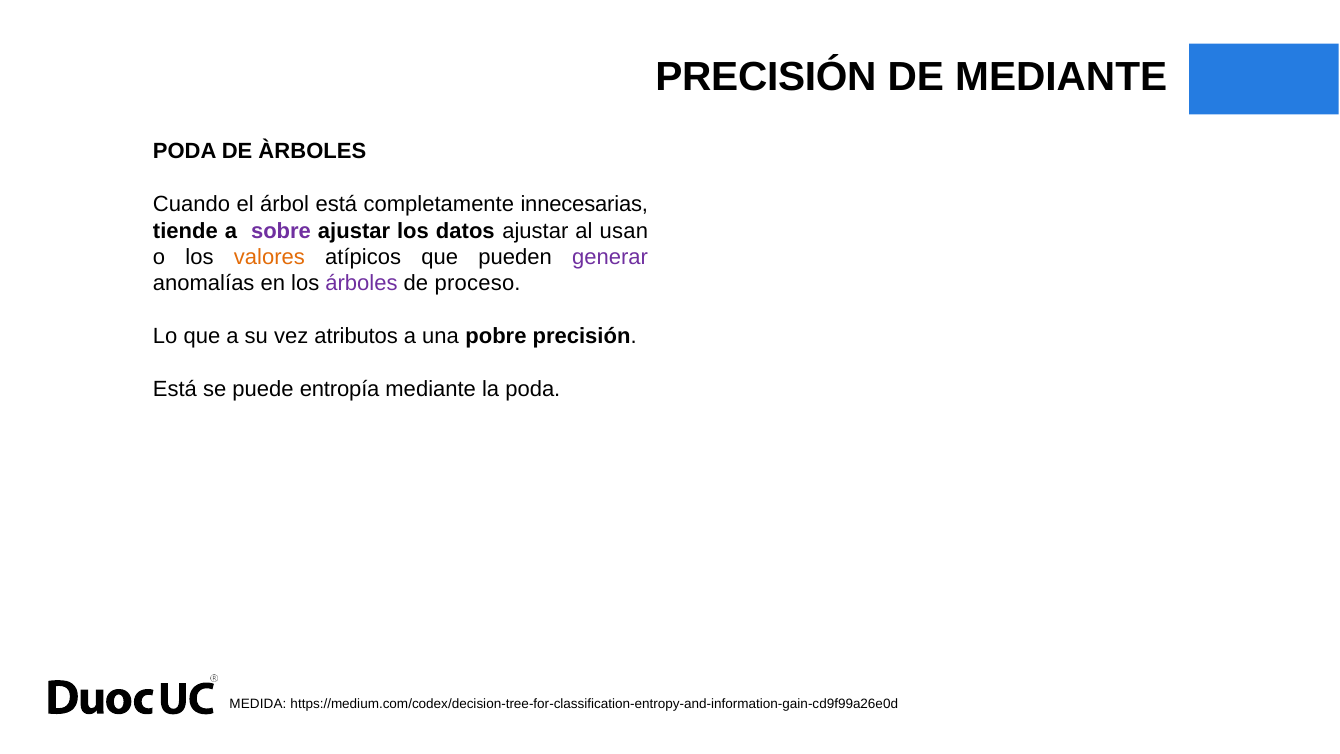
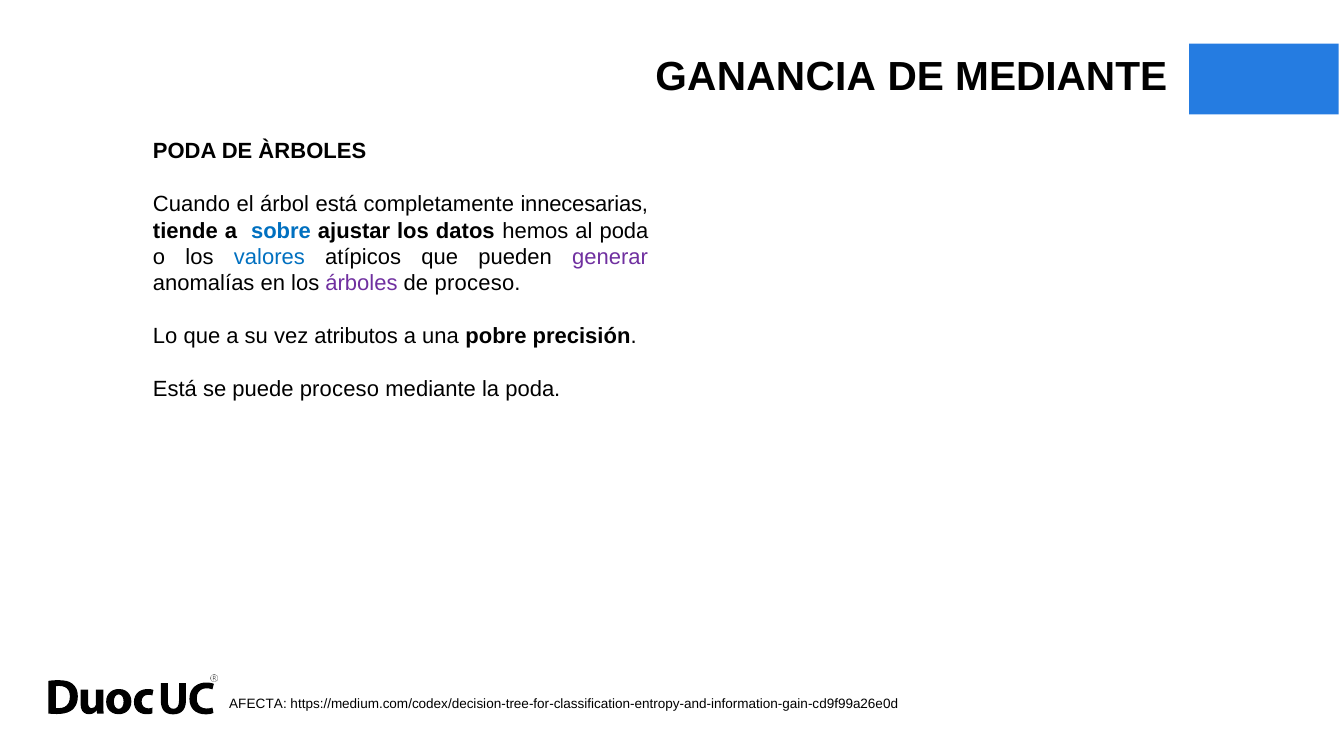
PRECISIÓN: PRECISIÓN -> GANANCIA (766, 78)
sobre colour: purple -> blue (281, 231)
datos ajustar: ajustar -> hemos (535, 231)
al usan: usan -> poda (624, 231)
valores colour: orange -> blue (269, 257)
puede entropía: entropía -> proceso (339, 389)
MEDIDA: MEDIDA -> AFECTA (258, 704)
